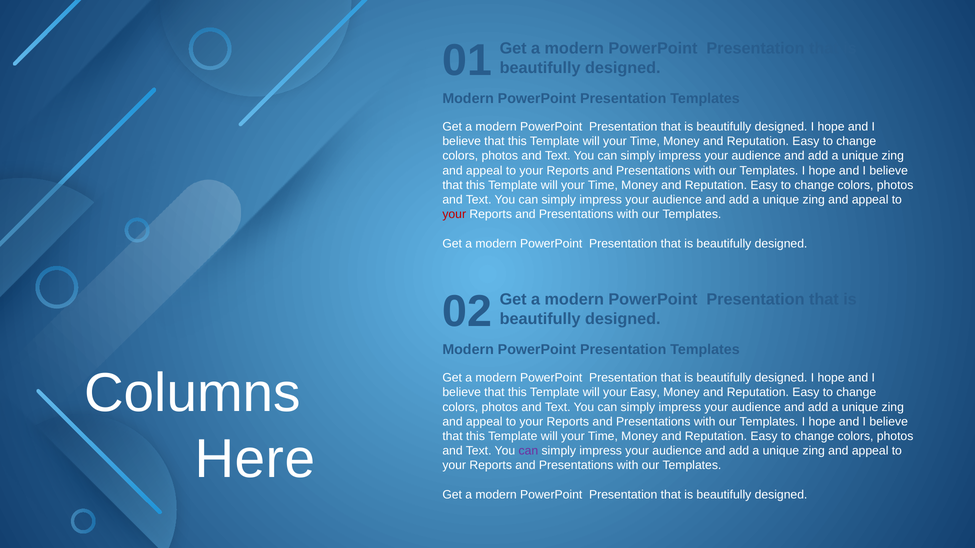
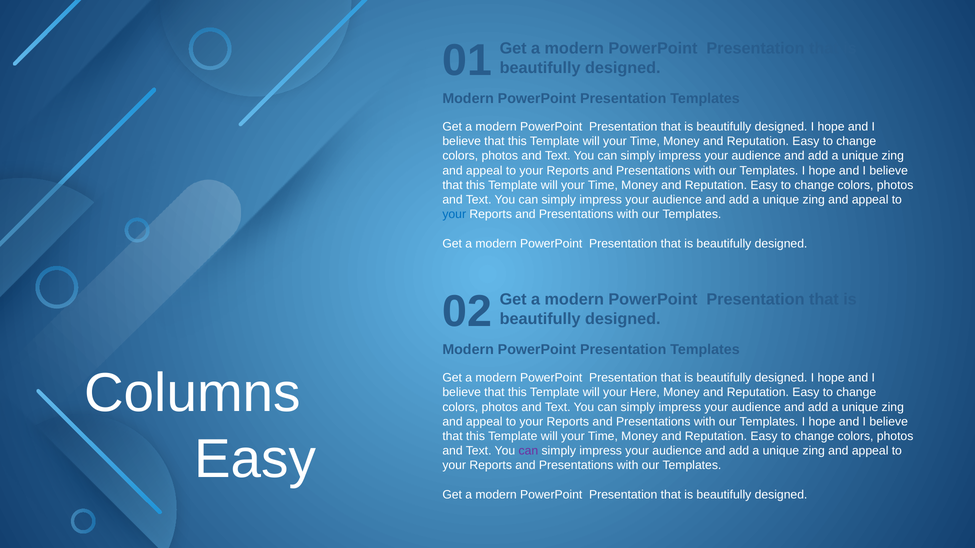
your colour: red -> blue (454, 215)
your Easy: Easy -> Here (645, 393)
Here: Here -> Easy (255, 459)
